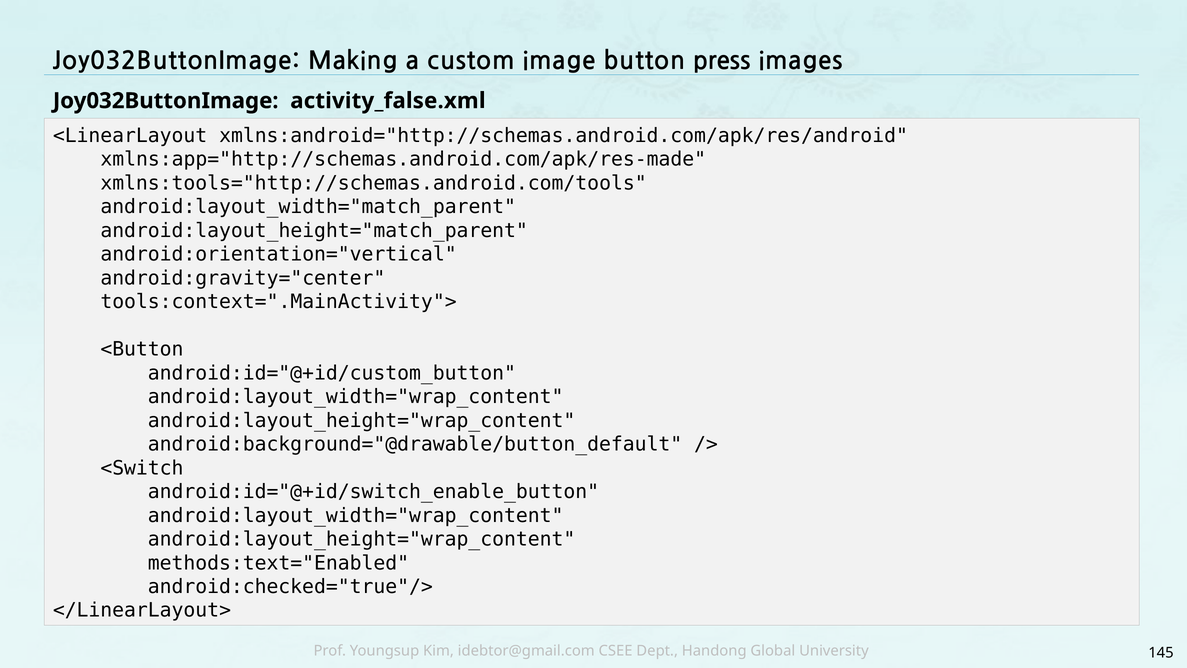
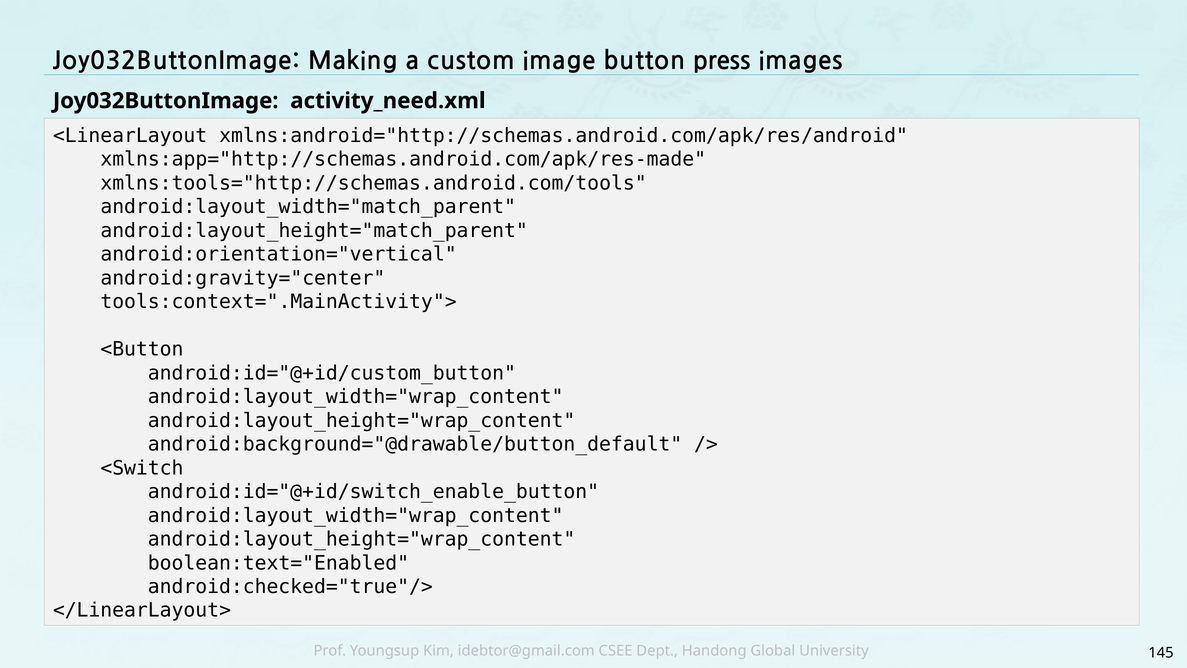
activity_false.xml: activity_false.xml -> activity_need.xml (388, 101)
methods:text="Enabled: methods:text="Enabled -> boolean:text="Enabled (278, 563)
